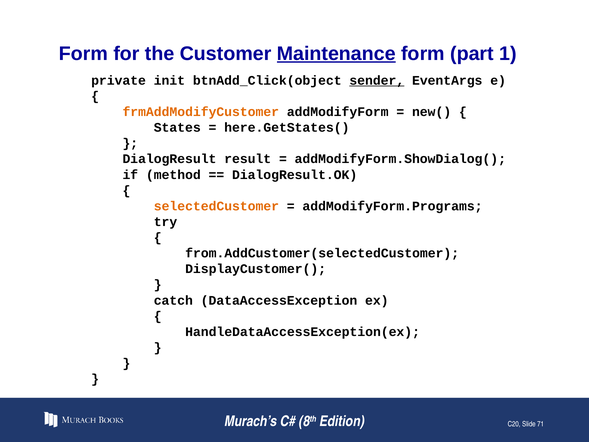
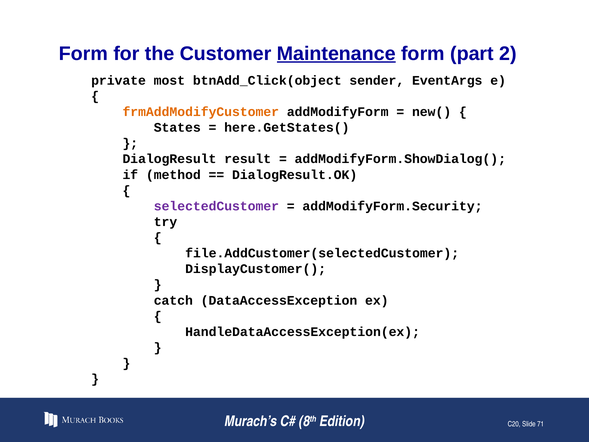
1: 1 -> 2 (508, 54)
init: init -> most (169, 80)
sender underline: present -> none (377, 80)
selectedCustomer colour: orange -> purple (216, 206)
addModifyForm.Programs: addModifyForm.Programs -> addModifyForm.Security (392, 206)
from.AddCustomer(selectedCustomer: from.AddCustomer(selectedCustomer -> file.AddCustomer(selectedCustomer (322, 253)
